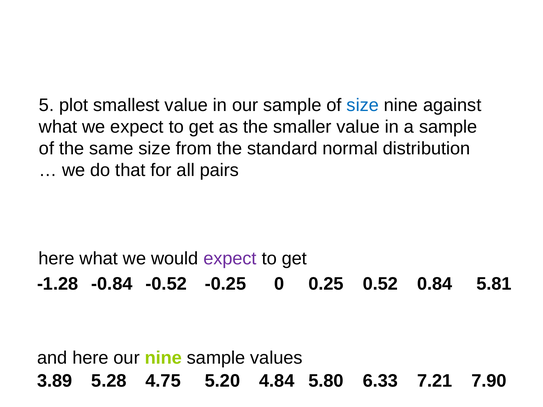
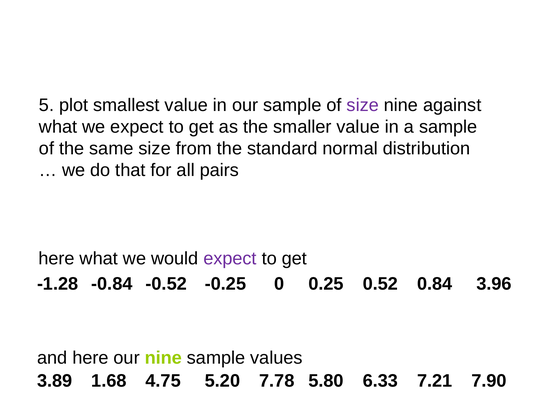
size colour: blue -> purple (363, 105)
5.81: 5.81 -> 3.96 (494, 284)
5.28: 5.28 -> 1.68 (109, 381)
4.84: 4.84 -> 7.78 (277, 381)
